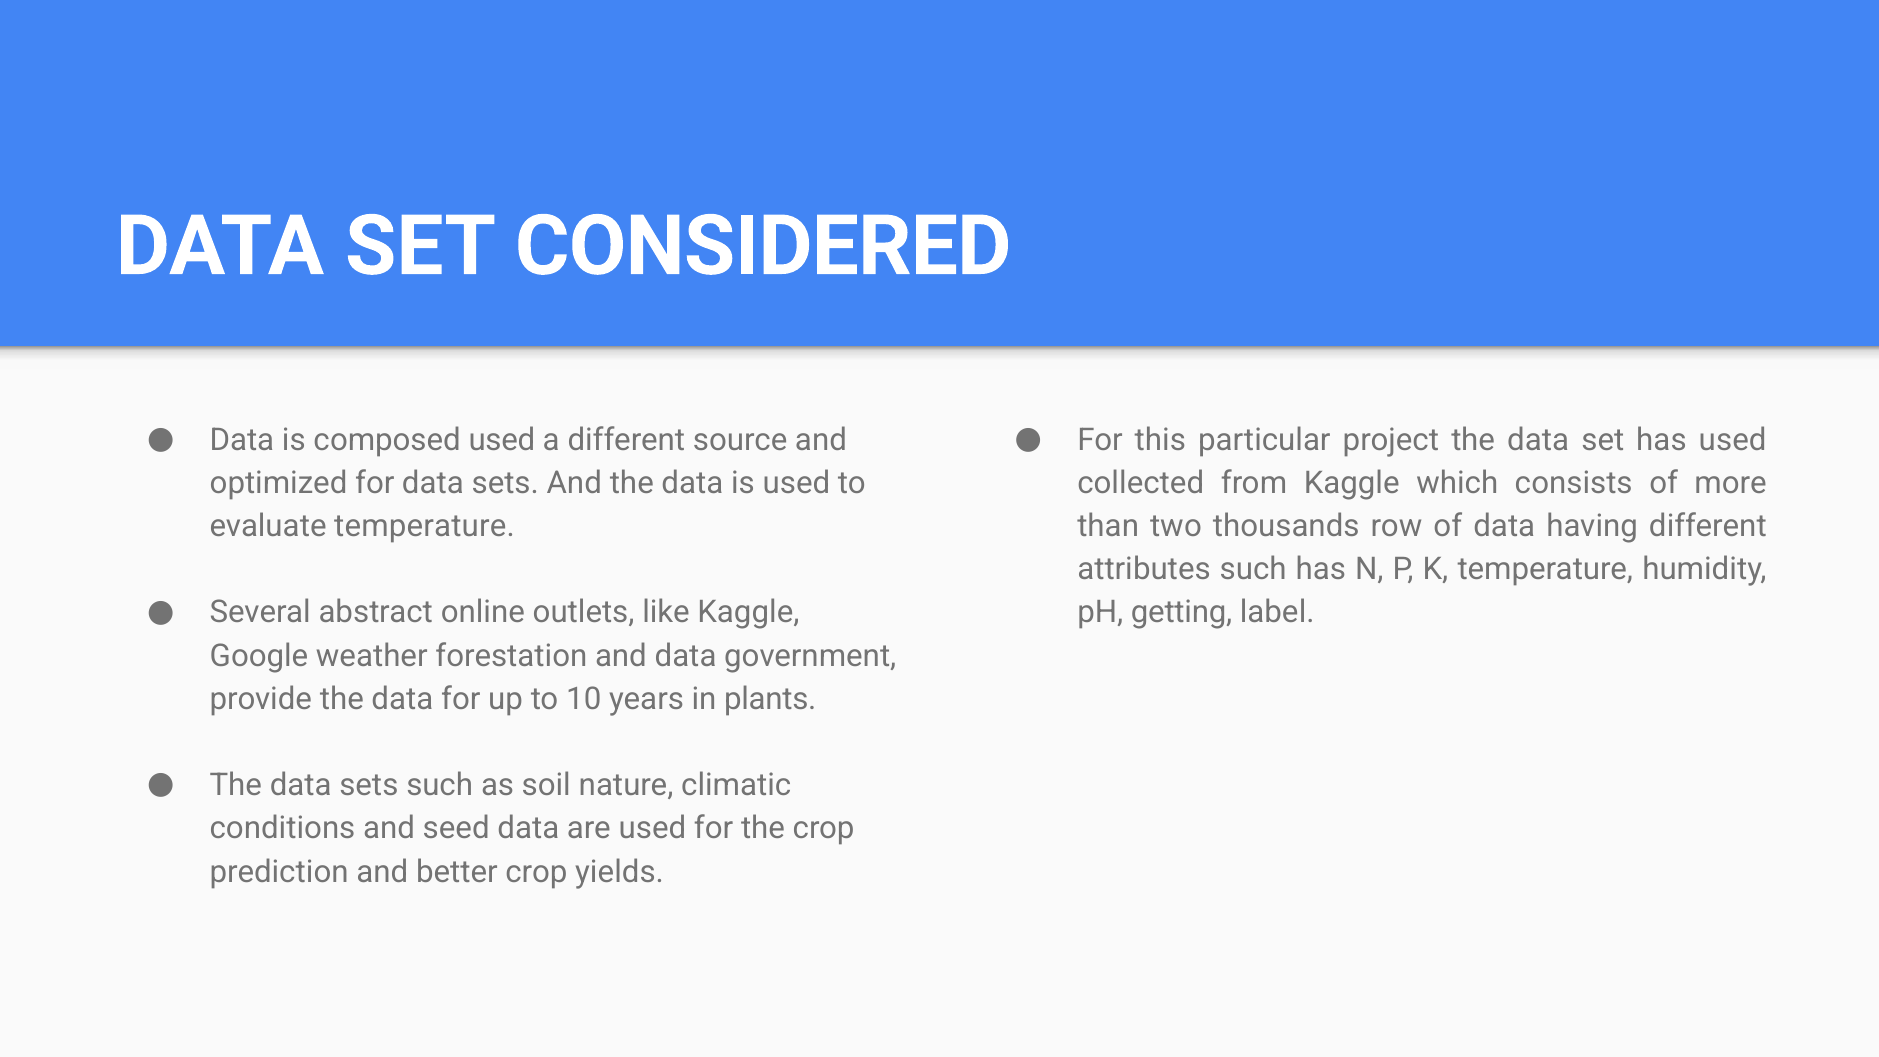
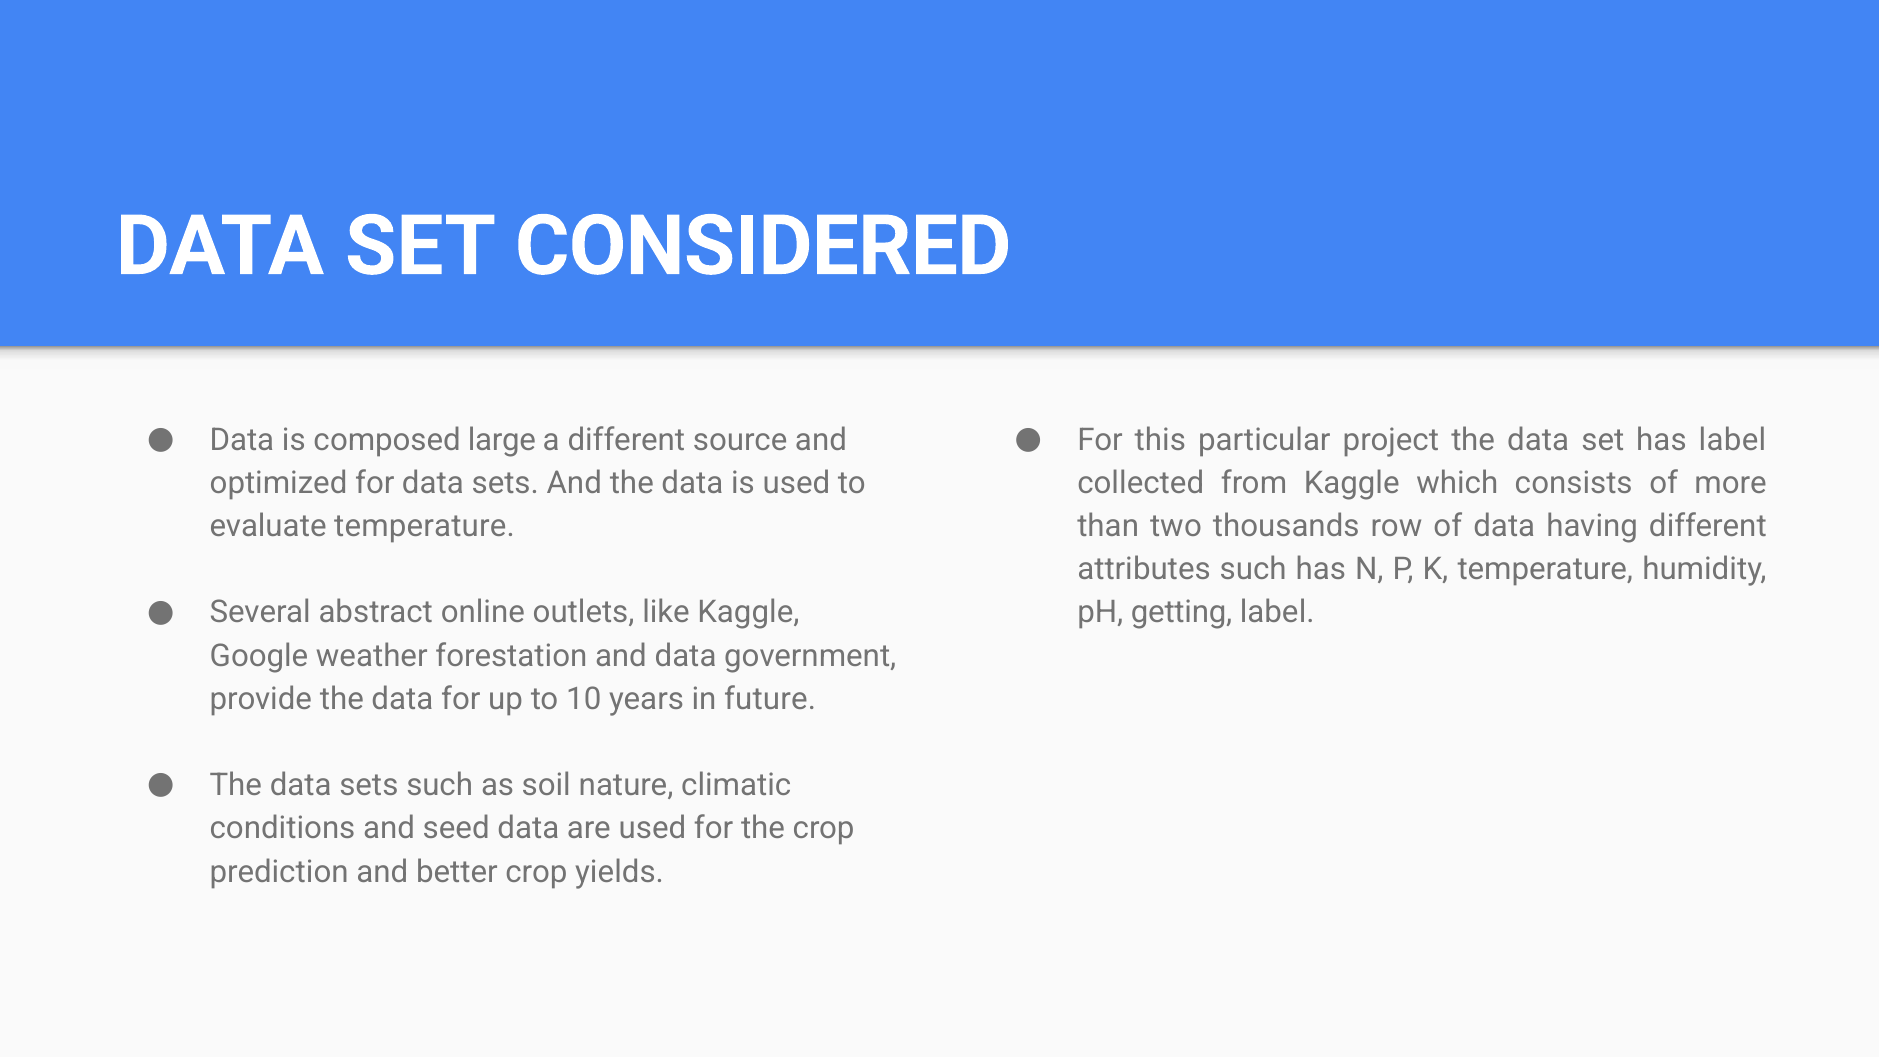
composed used: used -> large (502, 440)
has used: used -> label (1733, 440)
plants: plants -> future (770, 699)
